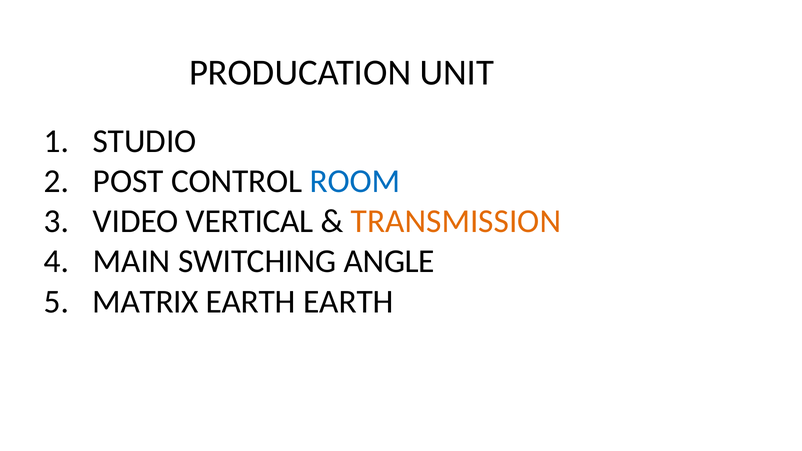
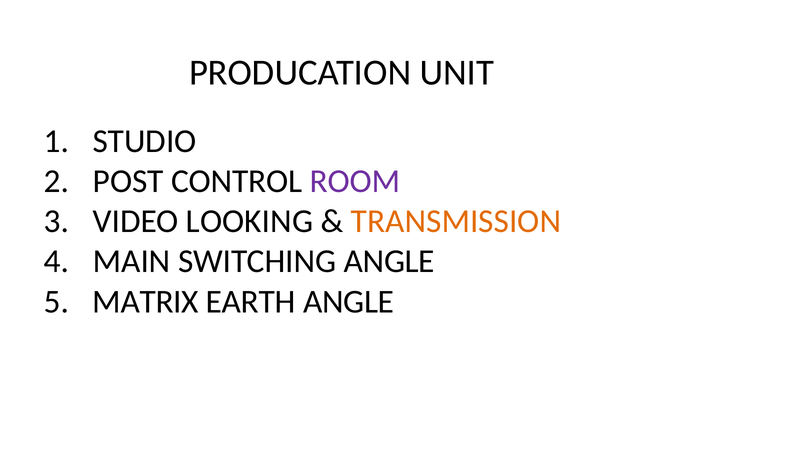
ROOM colour: blue -> purple (355, 181)
VERTICAL: VERTICAL -> LOOKING (250, 221)
EARTH EARTH: EARTH -> ANGLE (349, 302)
